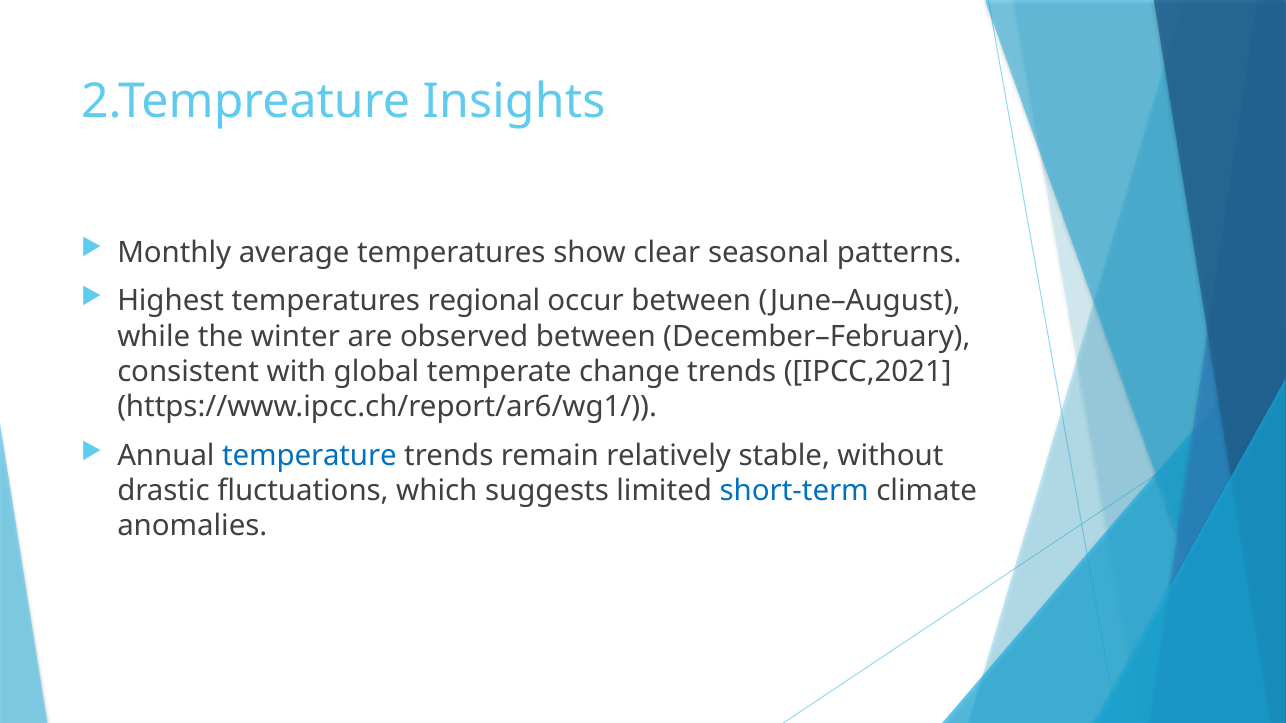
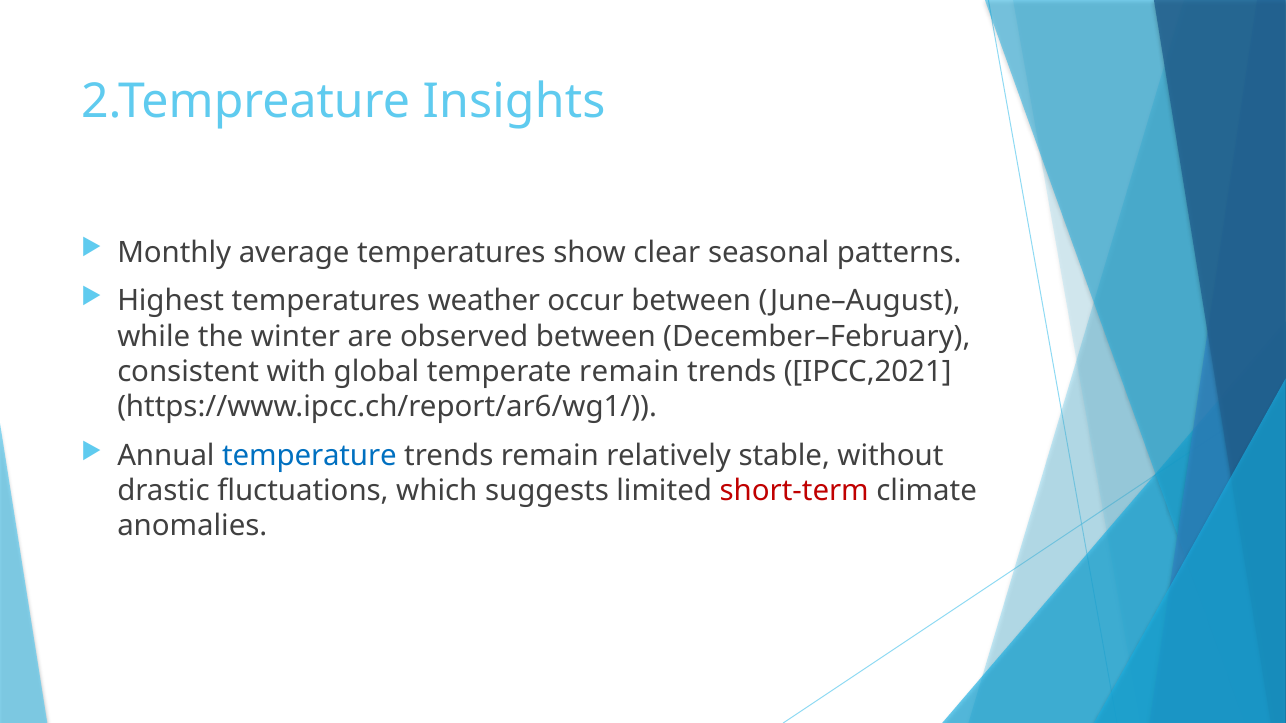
regional: regional -> weather (484, 301)
temperate change: change -> remain (629, 372)
short-term colour: blue -> red (794, 491)
